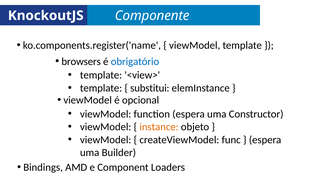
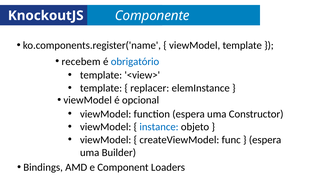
browsers: browsers -> recebem (81, 61)
substitui: substitui -> replacer (150, 88)
instance colour: orange -> blue (159, 127)
